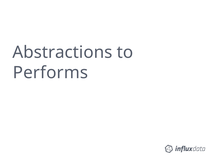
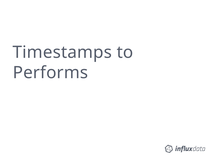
Abstractions: Abstractions -> Timestamps (62, 53)
